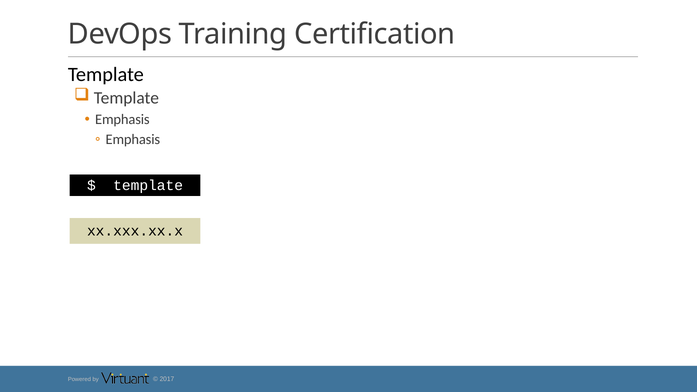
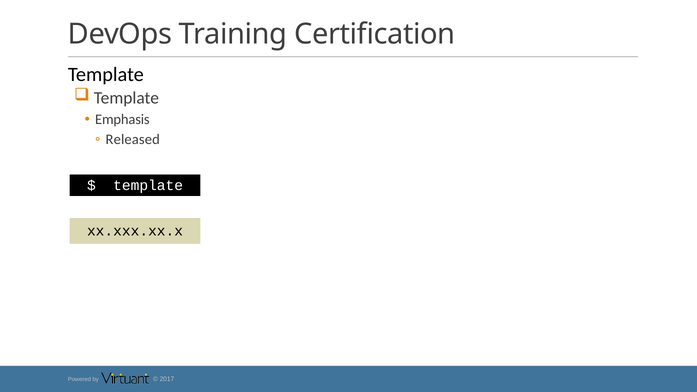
Emphasis: Emphasis -> Released (133, 139)
